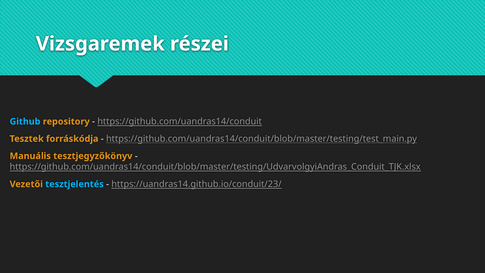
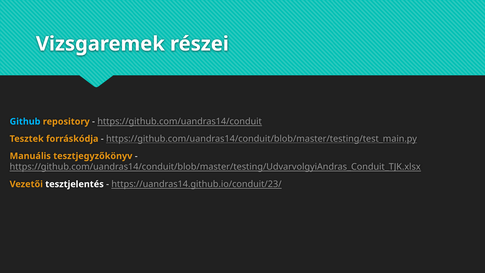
tesztjelentés colour: light blue -> white (74, 184)
